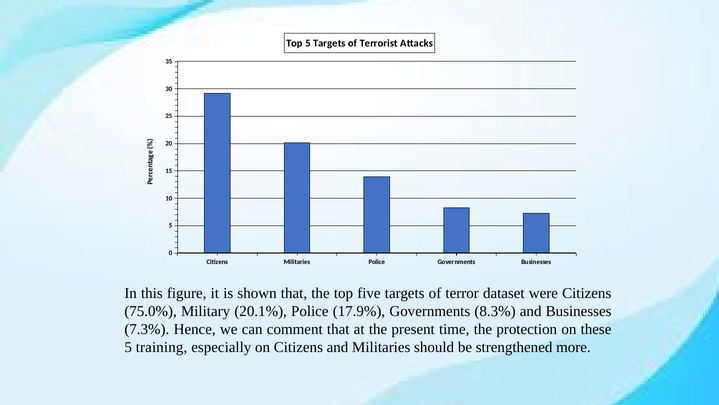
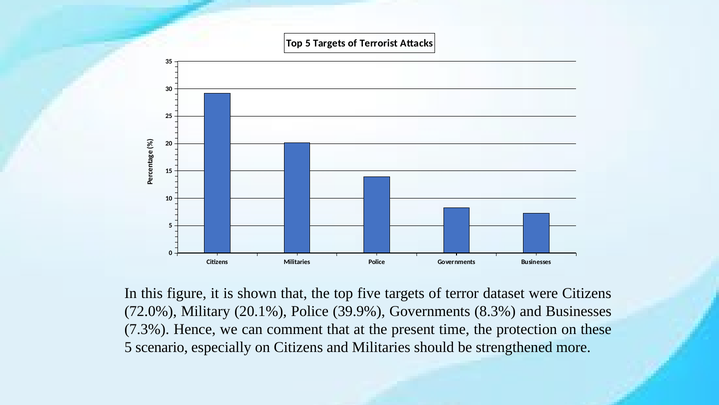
75.0%: 75.0% -> 72.0% (151, 311)
17.9%: 17.9% -> 39.9% (359, 311)
training: training -> scenario (162, 347)
